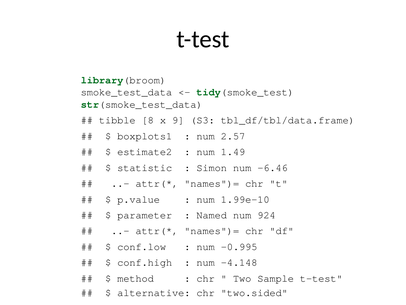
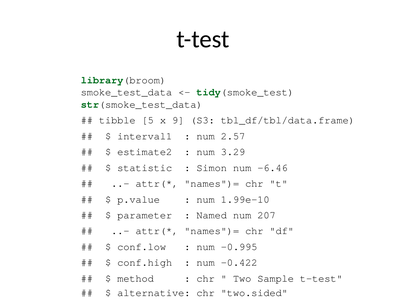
8: 8 -> 5 (148, 120)
boxplots1: boxplots1 -> interval1 (145, 136)
1.49: 1.49 -> 3.29 (233, 152)
924: 924 -> 207 (266, 215)
-4.148: -4.148 -> -0.422 (239, 262)
